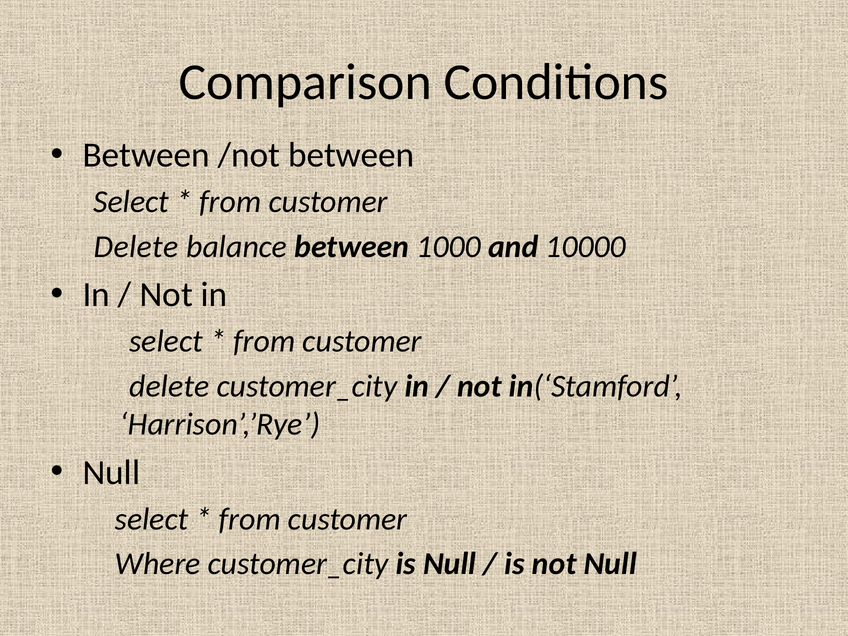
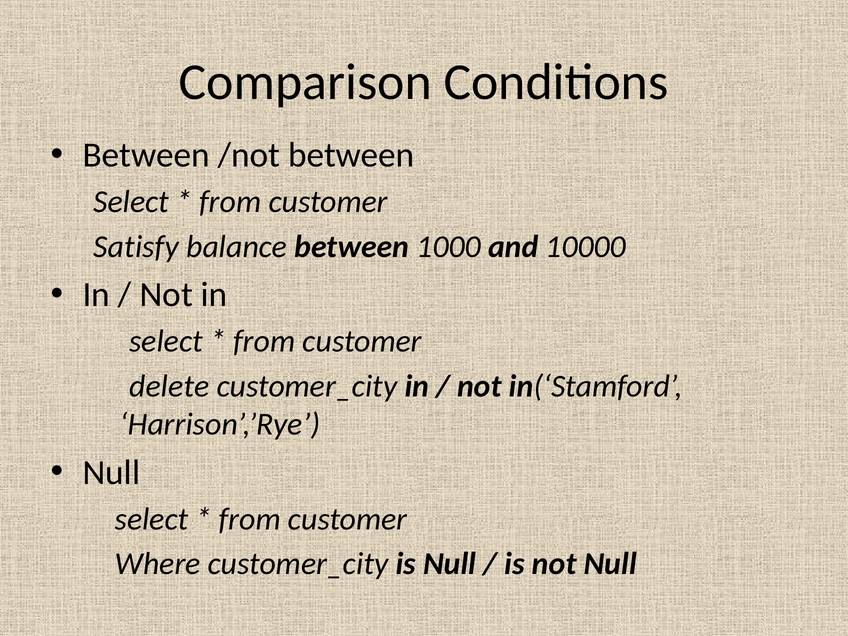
Delete: Delete -> Satisfy (136, 247)
